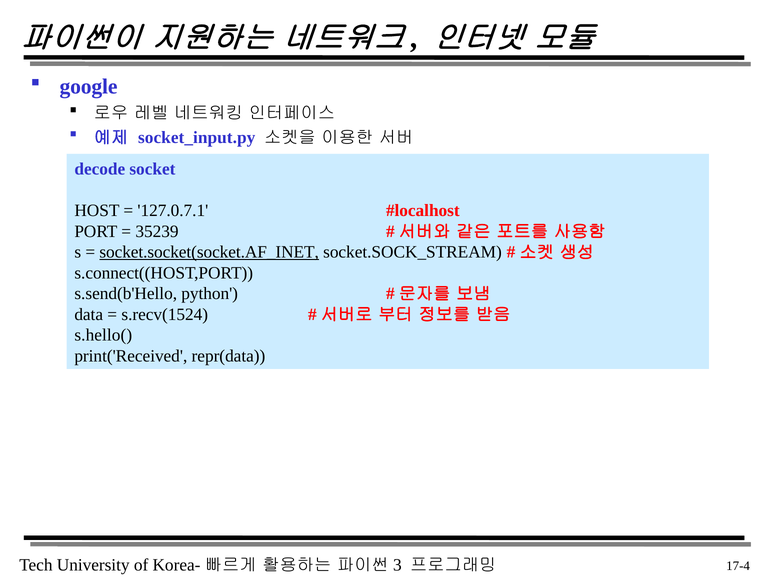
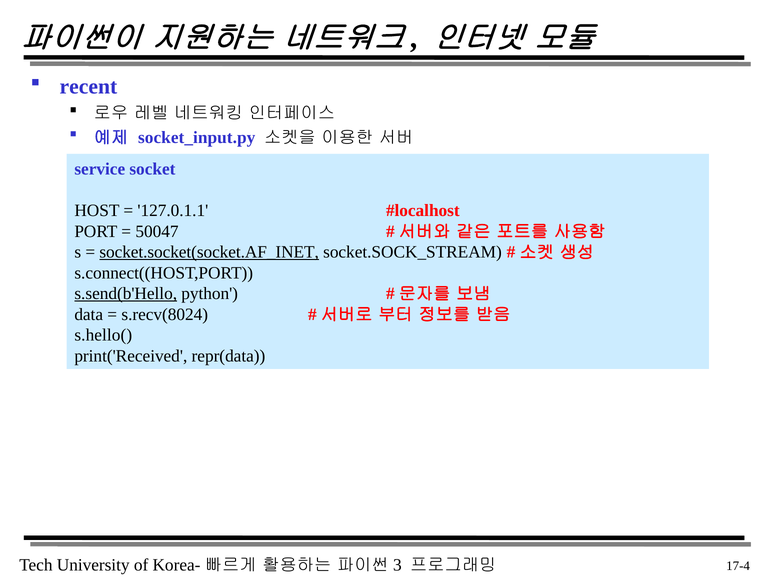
google: google -> recent (88, 87)
decode: decode -> service (100, 169)
127.0.7.1: 127.0.7.1 -> 127.0.1.1 (173, 211)
35239: 35239 -> 50047 (157, 232)
s.send(b'Hello underline: none -> present (126, 294)
s.recv(1524: s.recv(1524 -> s.recv(8024 (165, 315)
